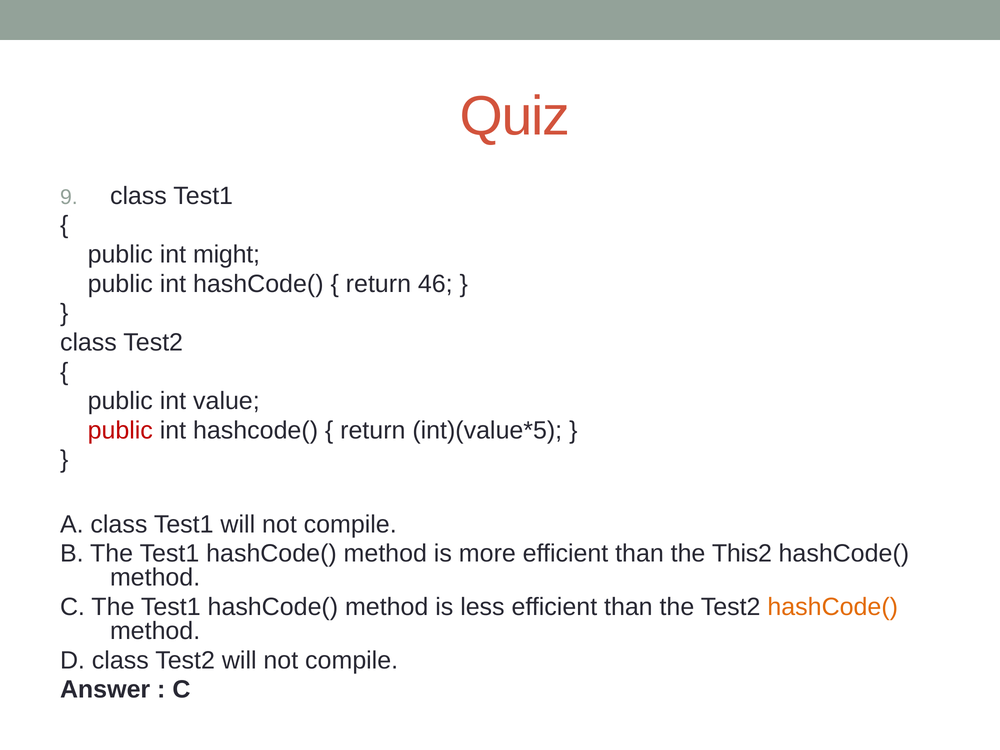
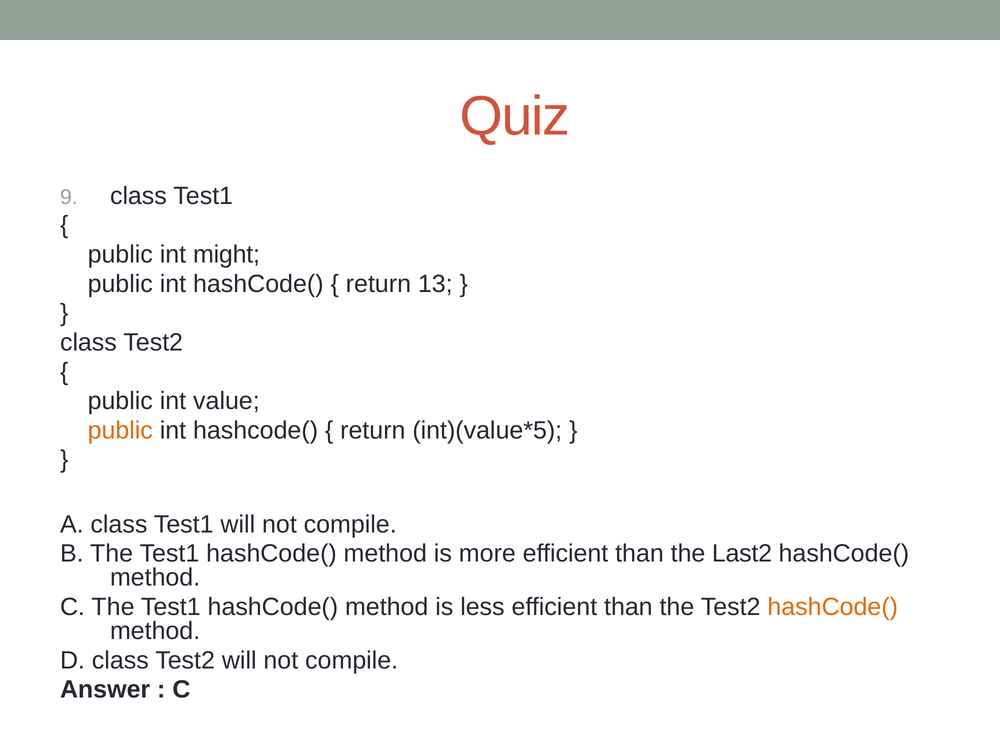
46: 46 -> 13 (435, 284)
public colour: red -> orange (120, 430)
This2: This2 -> Last2 (742, 554)
